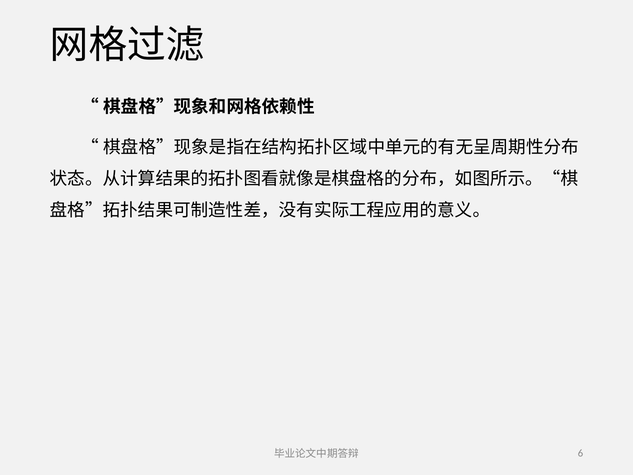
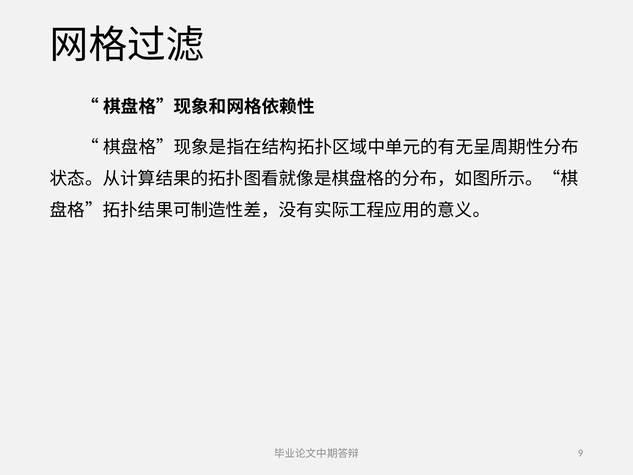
6: 6 -> 9 (581, 453)
